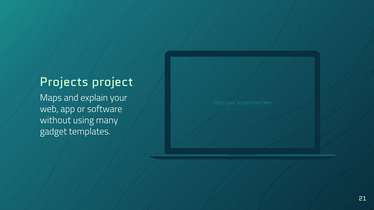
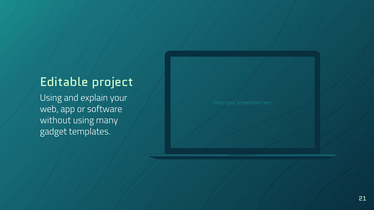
Projects: Projects -> Editable (64, 82)
Maps: Maps -> Using (51, 98)
